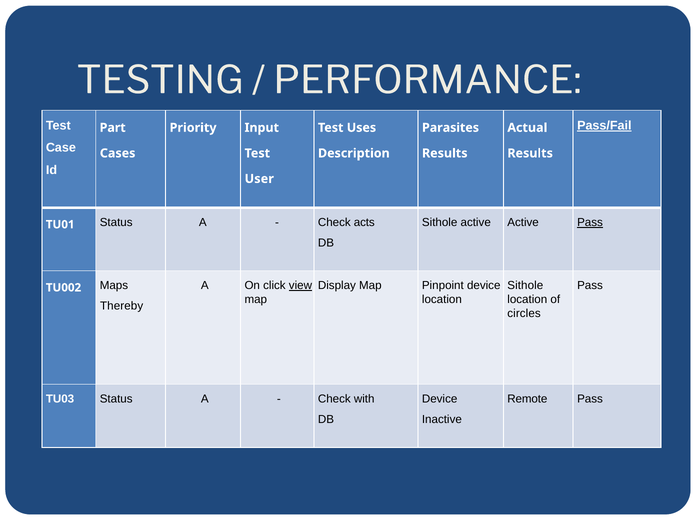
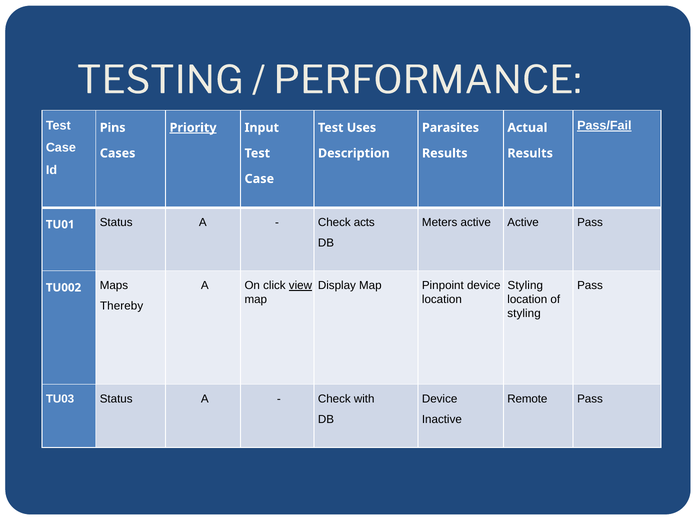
Part: Part -> Pins (113, 128)
Priority underline: none -> present (193, 128)
User: User -> Case (259, 179)
Sithole: Sithole -> Meters (440, 222)
Pass underline: present -> none (590, 222)
Sithole: Sithole -> Styling (525, 286)
circles: circles -> styling (524, 313)
